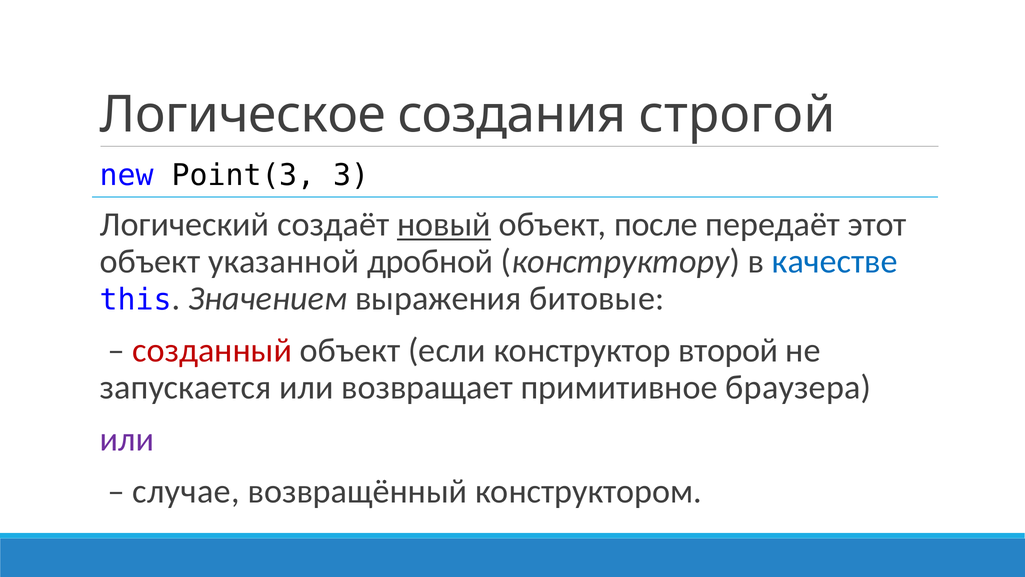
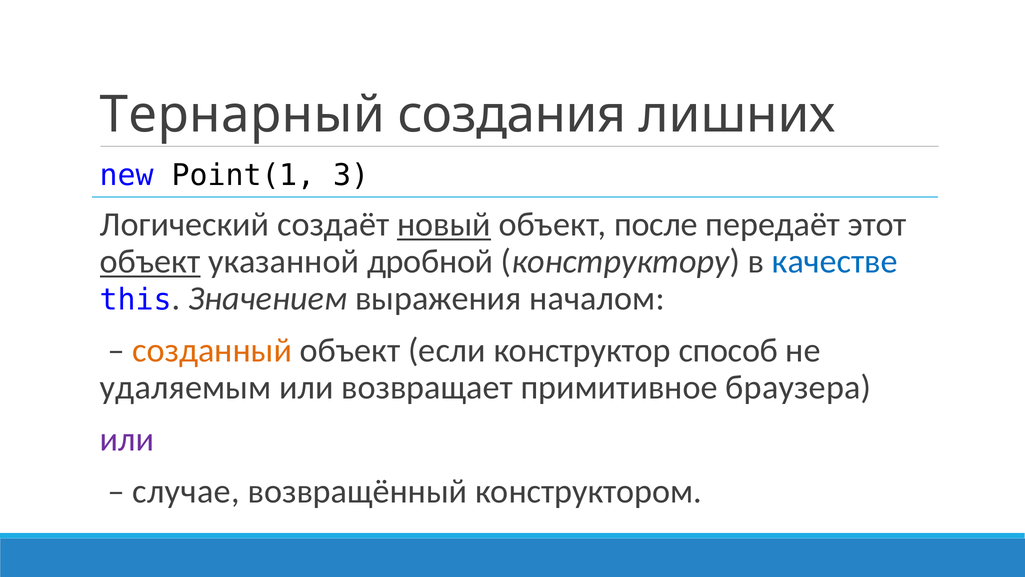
Логическое: Логическое -> Тернарный (242, 115)
строгой: строгой -> лишних (737, 115)
Point(3: Point(3 -> Point(1 (244, 175)
объект underline: none -> present (150, 261)
битовые: битовые -> началом (597, 298)
созданный colour: red -> orange (212, 350)
второй: второй -> способ (728, 350)
запускается: запускается -> удаляемым (186, 387)
